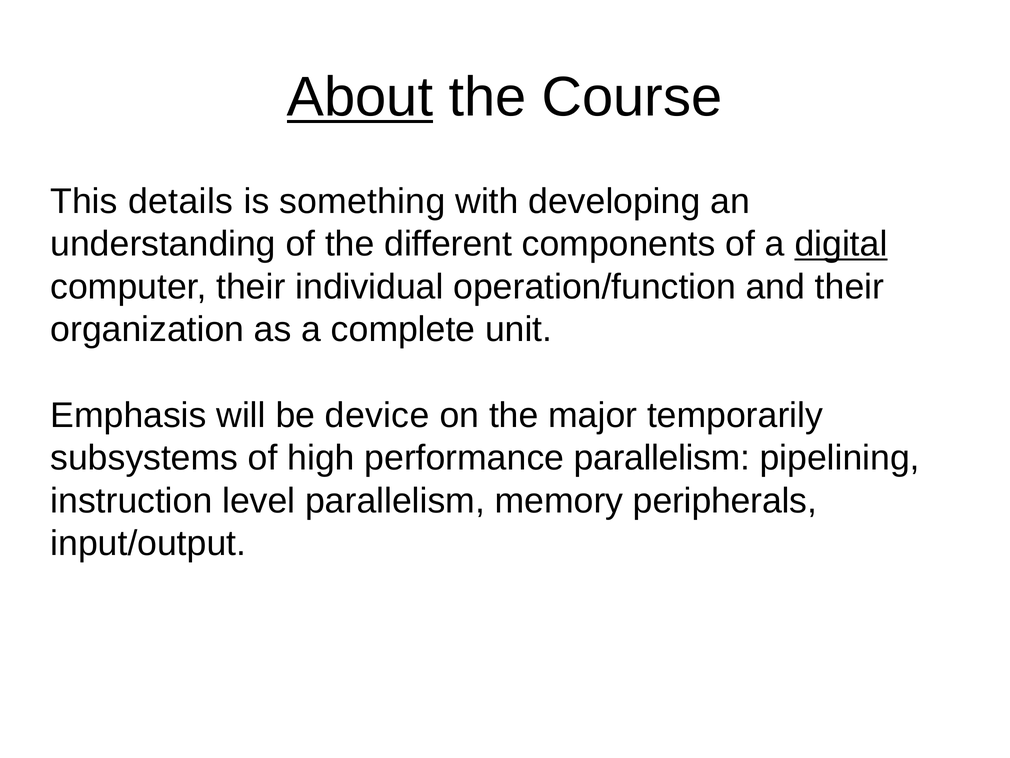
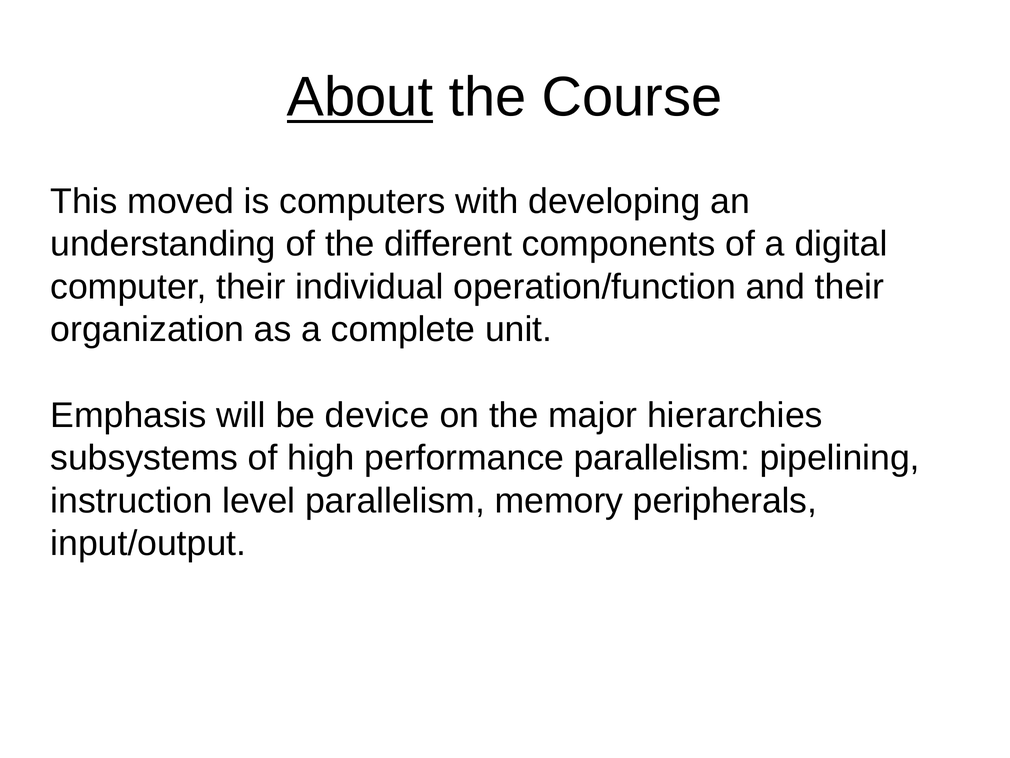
details: details -> moved (181, 201)
something: something -> computers (362, 201)
digital underline: present -> none (841, 244)
temporarily: temporarily -> hierarchies (735, 415)
